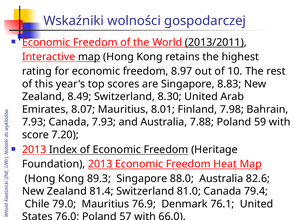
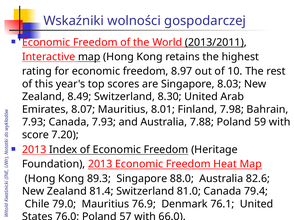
8.83: 8.83 -> 8.03 (229, 84)
